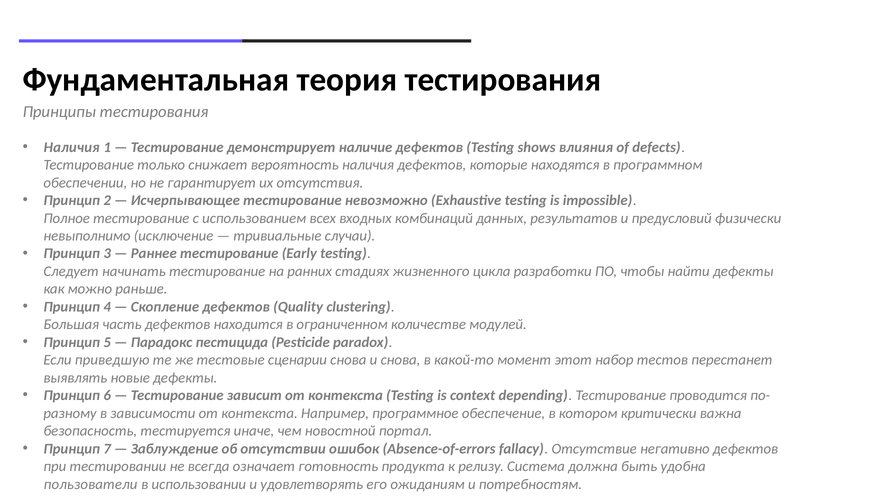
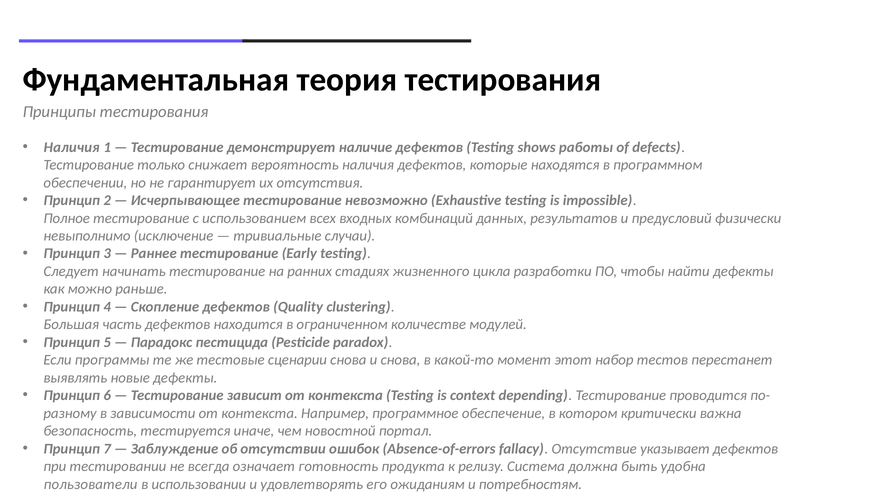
влияния: влияния -> работы (586, 147)
приведшую: приведшую -> программы (112, 360)
негативно: негативно -> указывает (675, 449)
